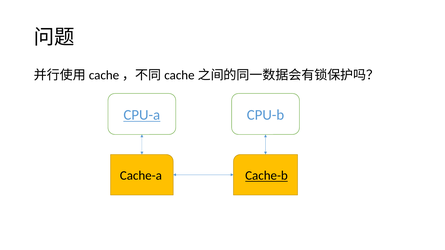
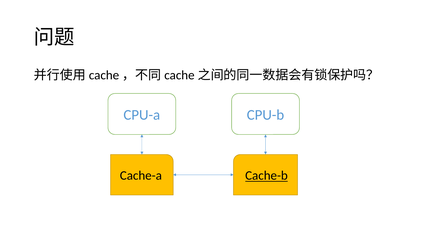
CPU-a underline: present -> none (142, 115)
